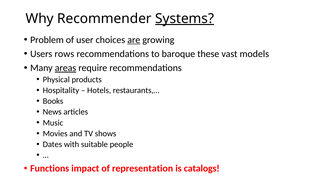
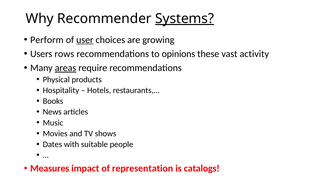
Problem: Problem -> Perform (47, 40)
user underline: none -> present (85, 40)
are underline: present -> none (134, 40)
baroque: baroque -> opinions (178, 54)
models: models -> activity (254, 54)
Functions: Functions -> Measures (50, 169)
